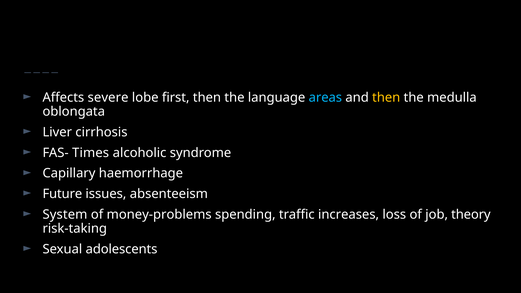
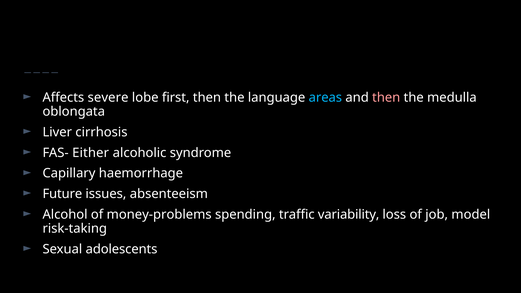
then colour: yellow -> pink (386, 98)
Times: Times -> Either (91, 153)
System: System -> Alcohol (65, 215)
increases: increases -> variability (349, 215)
theory: theory -> model (471, 215)
